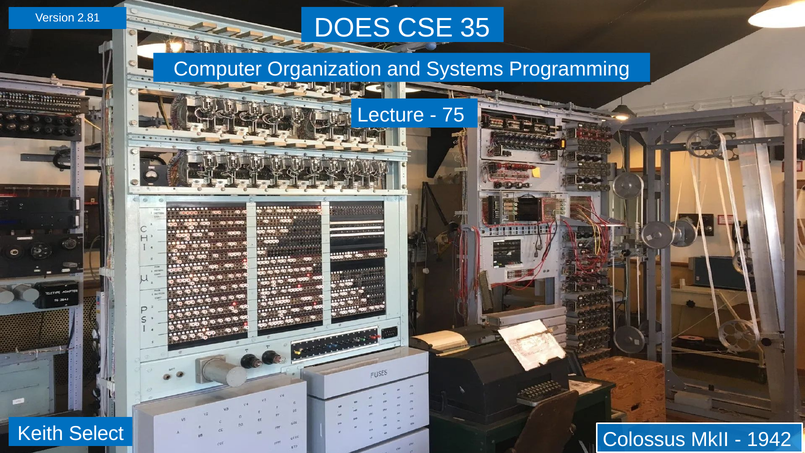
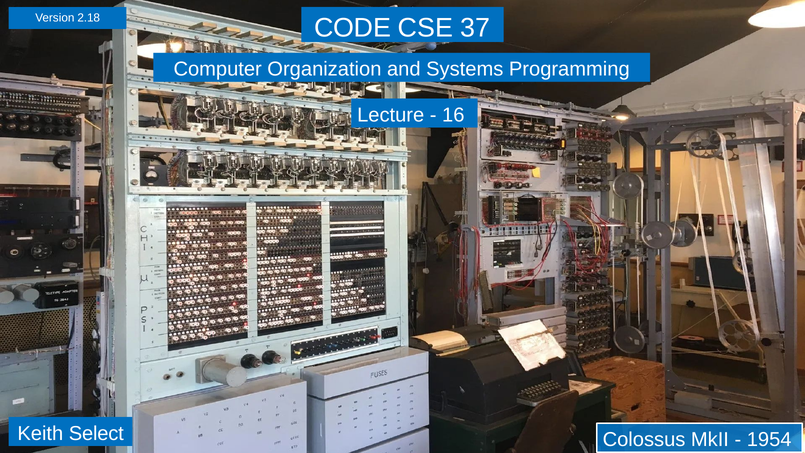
2.81: 2.81 -> 2.18 (89, 18)
DOES: DOES -> CODE (353, 28)
35: 35 -> 37 (475, 28)
75: 75 -> 16 (453, 115)
1942: 1942 -> 1954 (769, 440)
